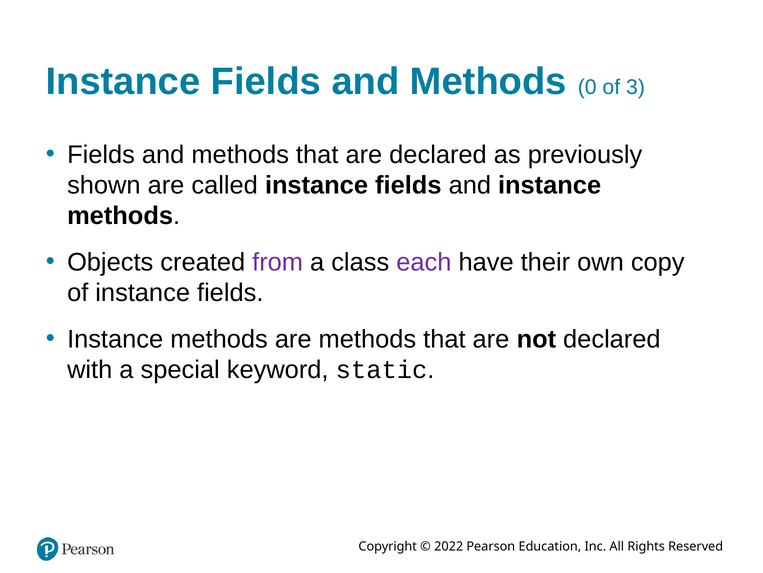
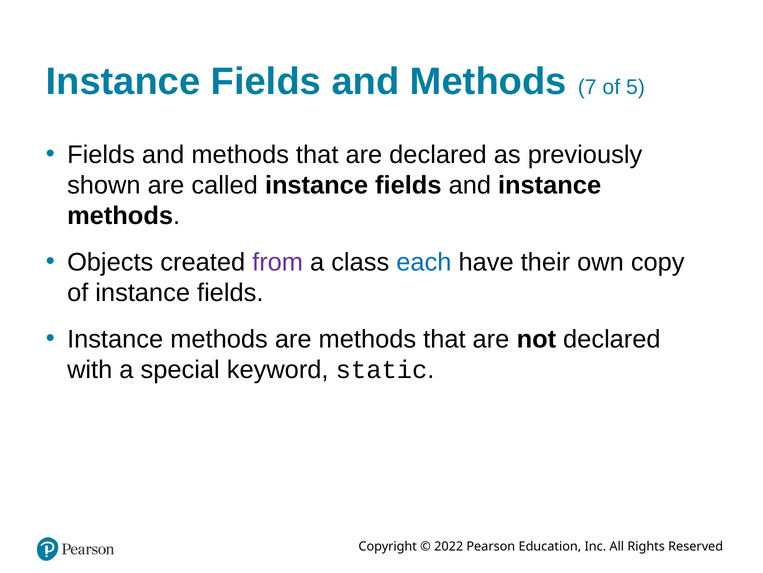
0: 0 -> 7 (587, 87)
3: 3 -> 5 (636, 87)
each colour: purple -> blue (424, 262)
